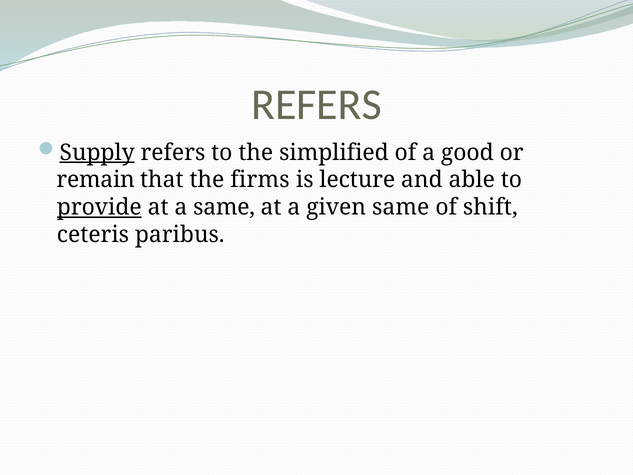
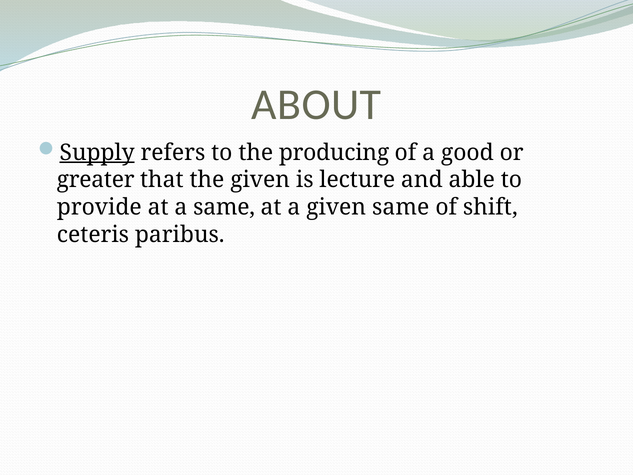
REFERS: REFERS -> ABOUT (316, 105)
simplified: simplified -> producing (334, 152)
remain: remain -> greater (96, 180)
the firms: firms -> given (260, 180)
provide underline: present -> none (99, 207)
